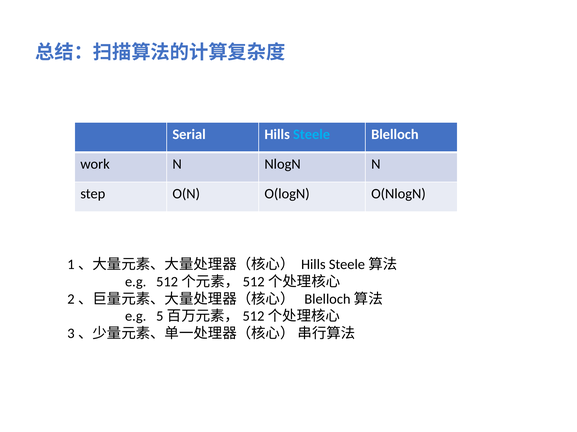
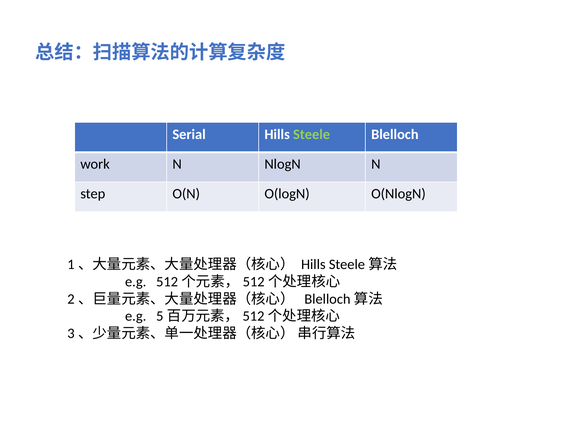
Steele colour: light blue -> light green (312, 135)
